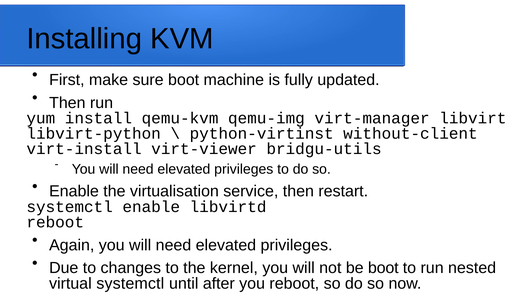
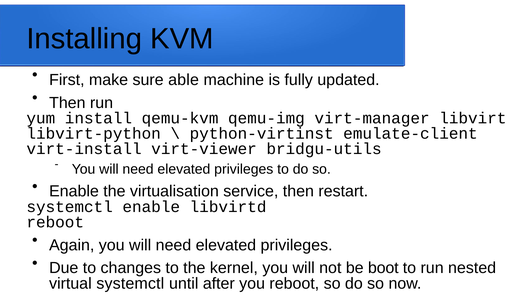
sure boot: boot -> able (184, 80)
without-client: without-client -> emulate-client (410, 133)
